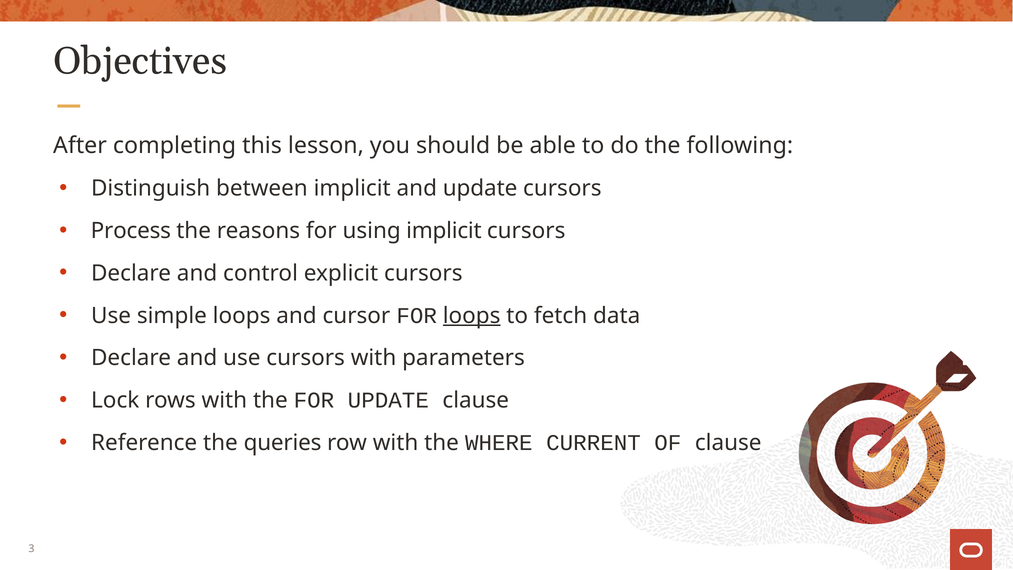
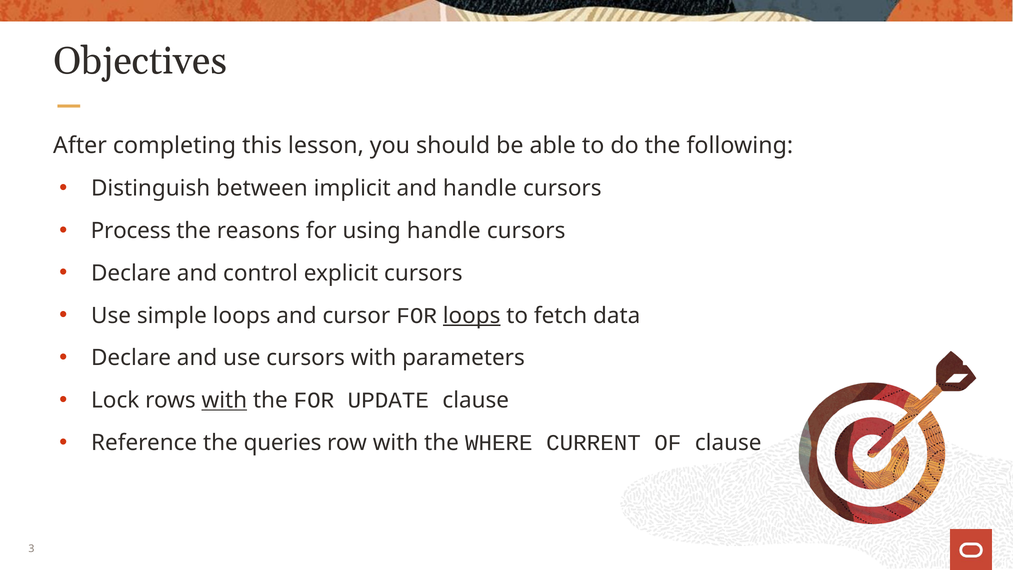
and update: update -> handle (480, 188)
using implicit: implicit -> handle (444, 231)
with underline: none -> present (224, 400)
